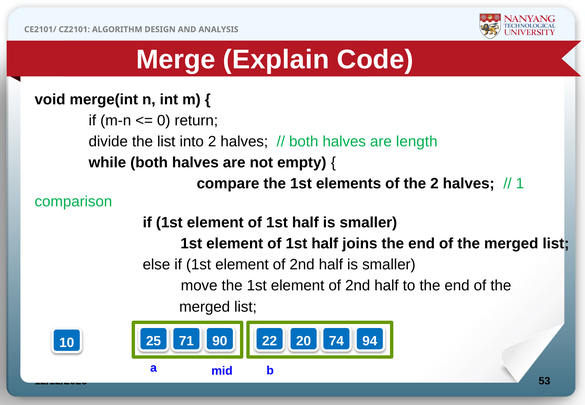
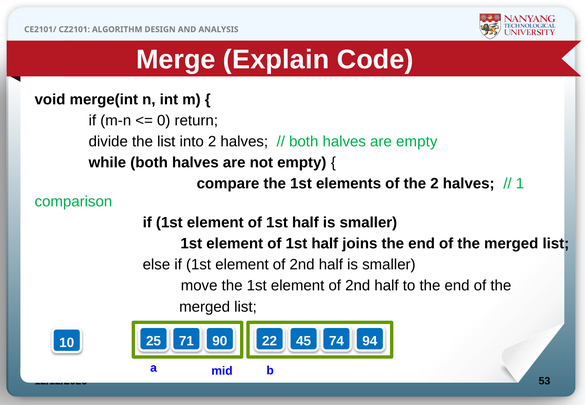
are length: length -> empty (417, 142)
20: 20 -> 45 (304, 341)
